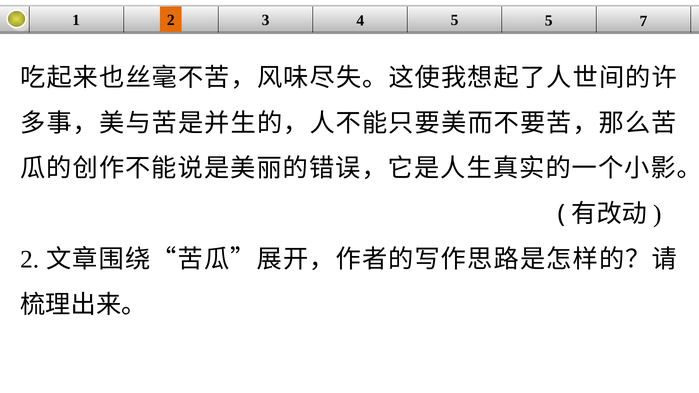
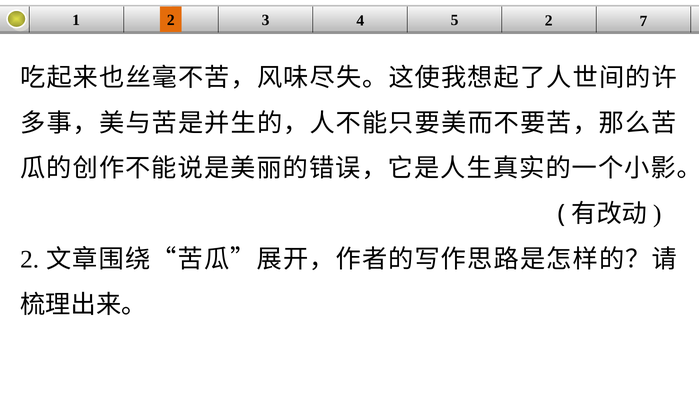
5 5: 5 -> 2 (549, 21)
